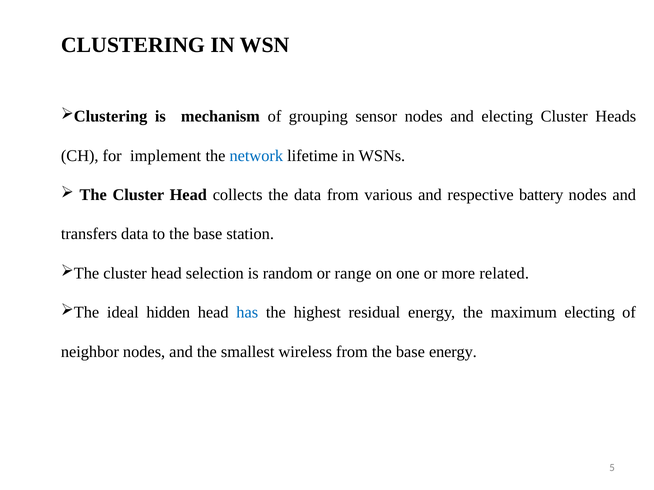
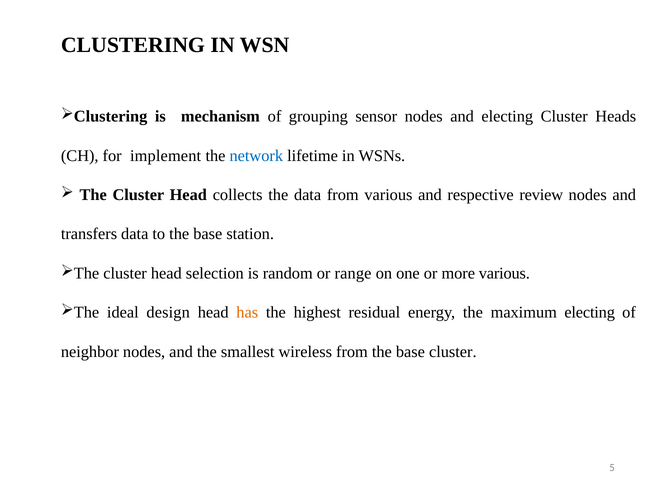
battery: battery -> review (541, 195)
more related: related -> various (504, 274)
hidden: hidden -> design (168, 313)
has colour: blue -> orange (247, 313)
base energy: energy -> cluster (453, 352)
